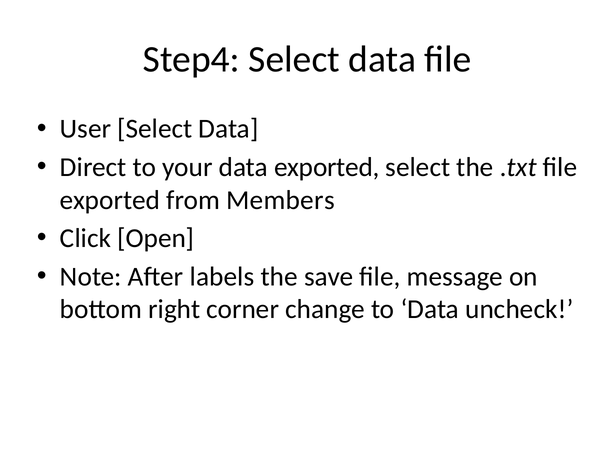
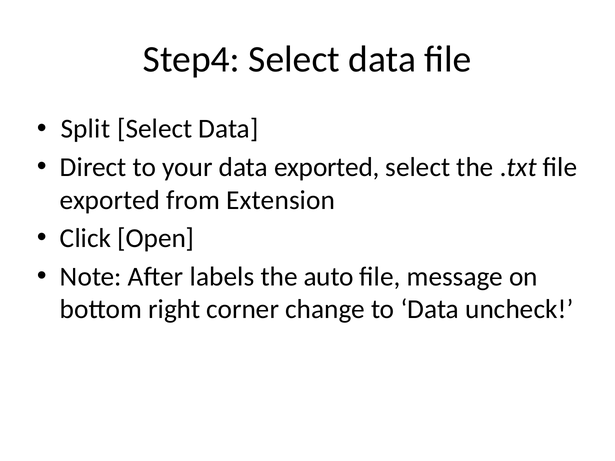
User: User -> Split (85, 129)
Members: Members -> Extension (281, 200)
save: save -> auto (329, 277)
